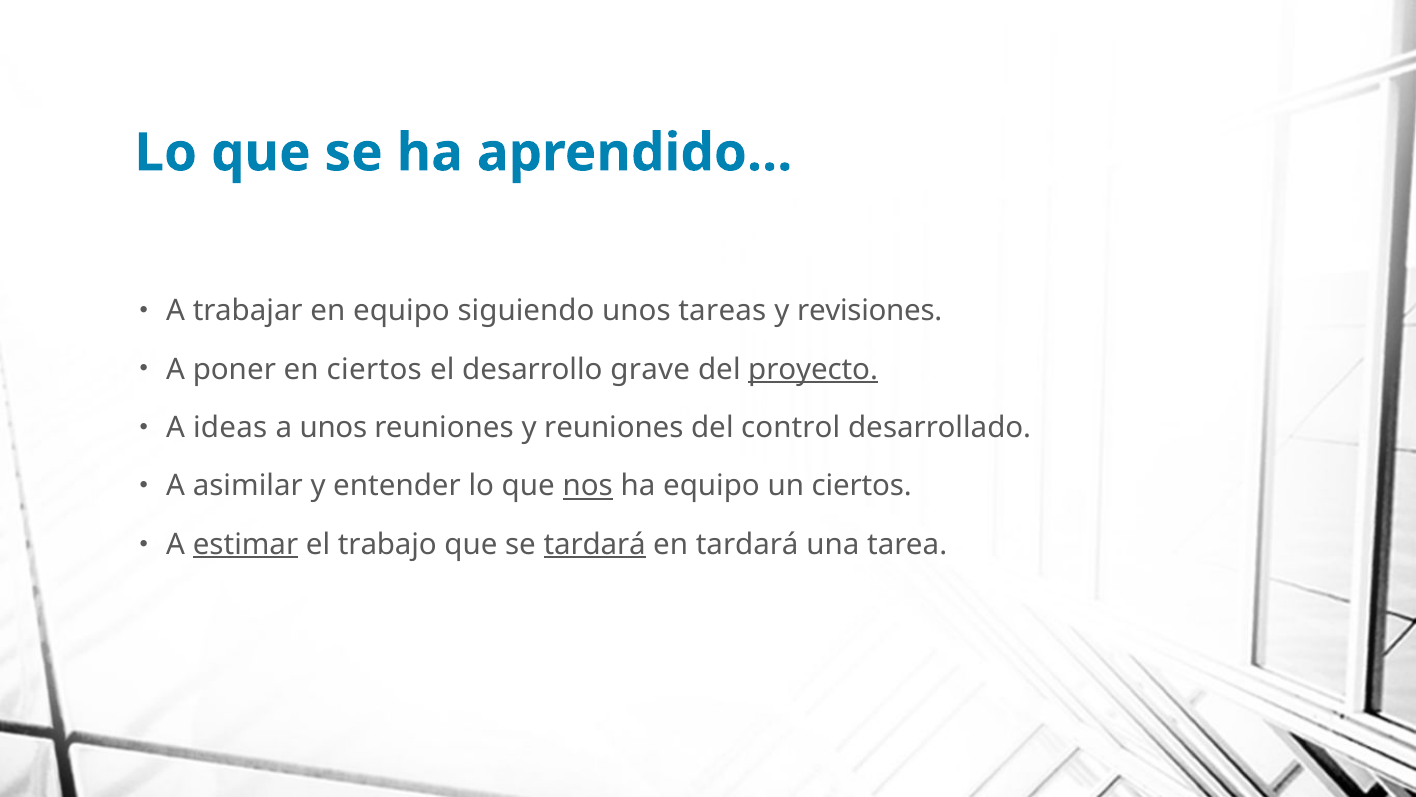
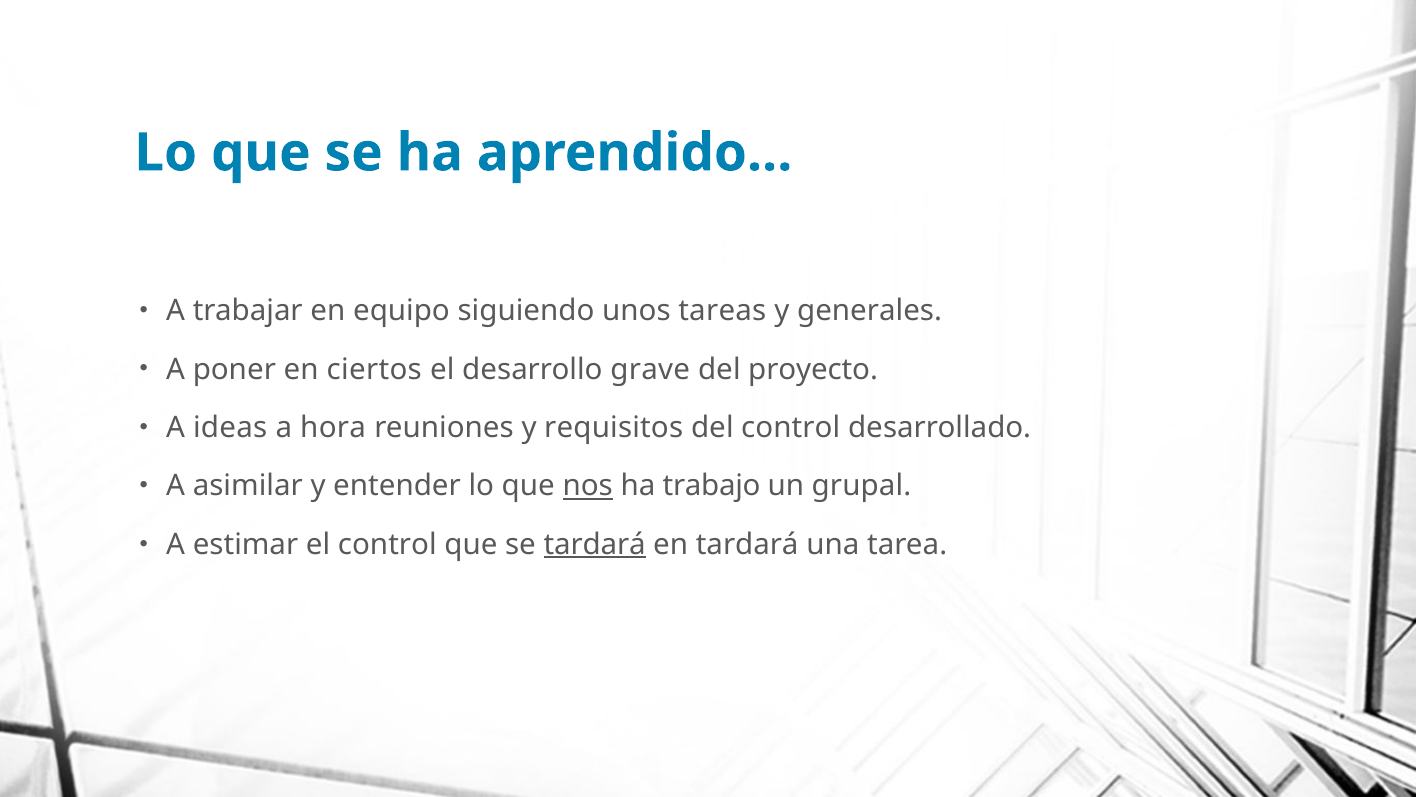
revisiones: revisiones -> generales (870, 311)
proyecto underline: present -> none (813, 369)
a unos: unos -> hora (333, 428)
y reuniones: reuniones -> requisitos (614, 428)
ha equipo: equipo -> trabajo (712, 486)
un ciertos: ciertos -> grupal (862, 486)
estimar underline: present -> none (246, 544)
el trabajo: trabajo -> control (387, 544)
